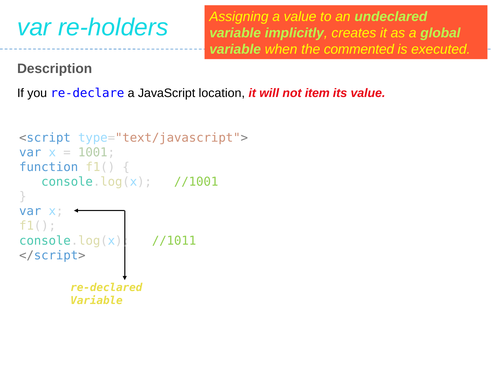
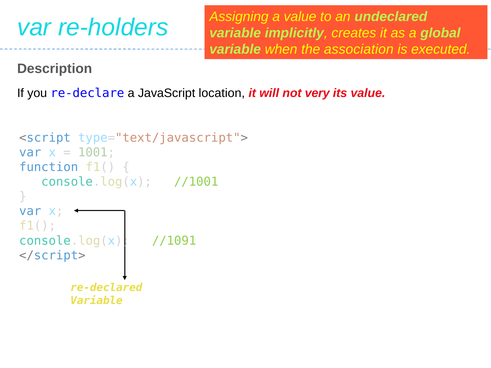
commented: commented -> association (359, 50)
item: item -> very (317, 93)
//1011: //1011 -> //1091 (174, 241)
